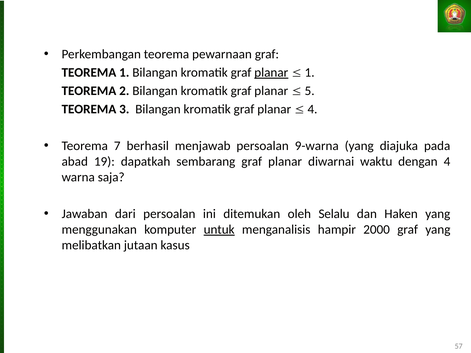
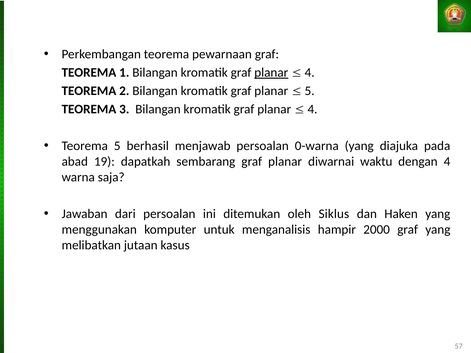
1: 1 -> 4 (310, 73)
Teorema 7: 7 -> 5 (117, 146)
9-warna: 9-warna -> 0-warna (317, 146)
Selalu: Selalu -> Siklus (334, 214)
untuk underline: present -> none (219, 230)
